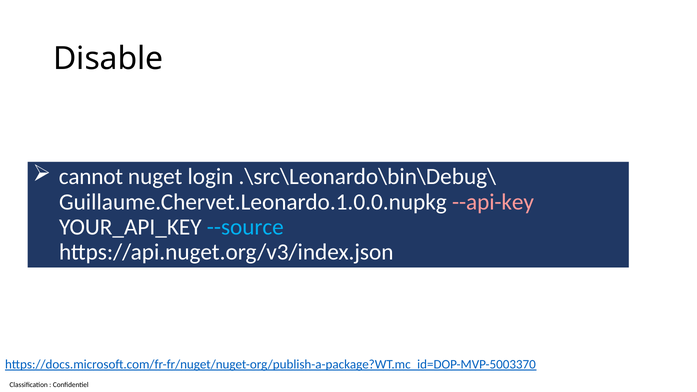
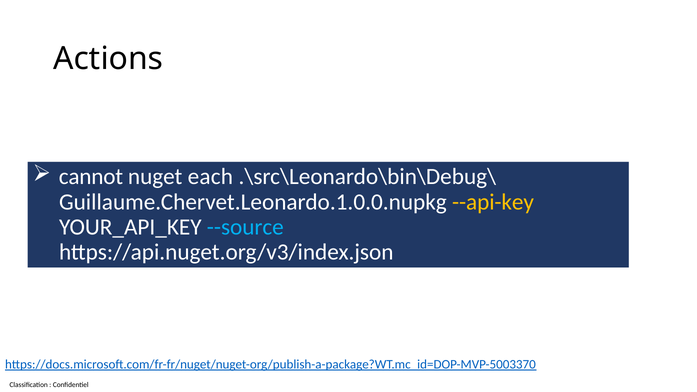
Disable: Disable -> Actions (108, 59)
login: login -> each (210, 177)
--api-key colour: pink -> yellow (493, 202)
